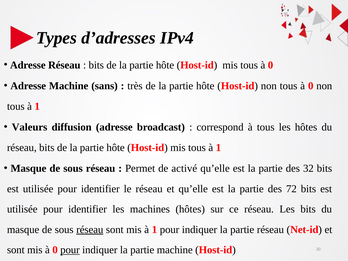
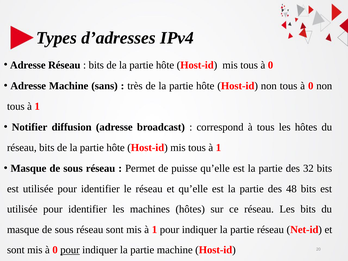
Valeurs: Valeurs -> Notifier (30, 127)
activé: activé -> puisse (184, 168)
72: 72 -> 48 (291, 189)
réseau underline: present -> none (90, 230)
